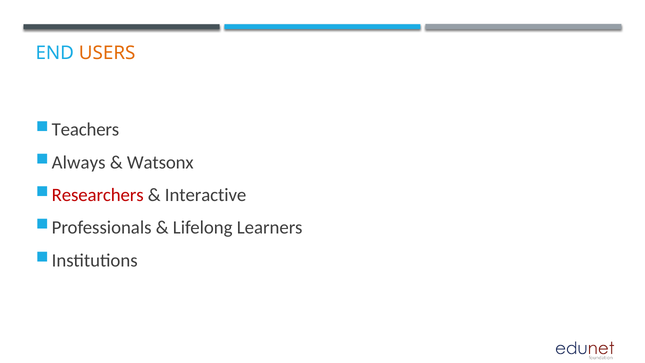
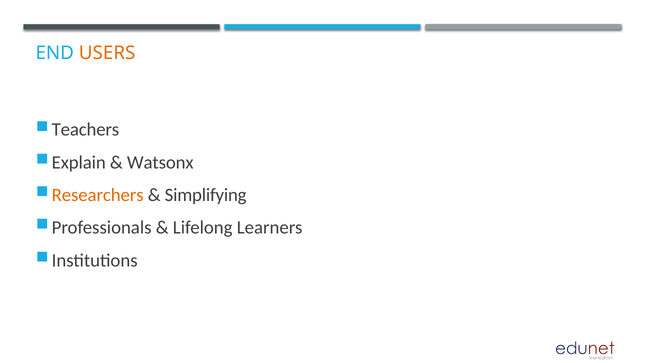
Always: Always -> Explain (79, 162)
Researchers colour: red -> orange (98, 195)
Interactive: Interactive -> Simplifying (206, 195)
